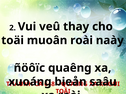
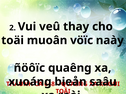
muoân roài: roài -> vöïc (82, 41)
